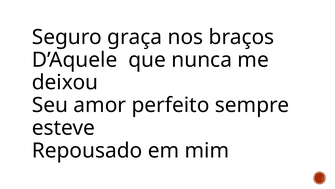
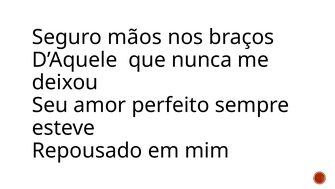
graça: graça -> mãos (135, 37)
